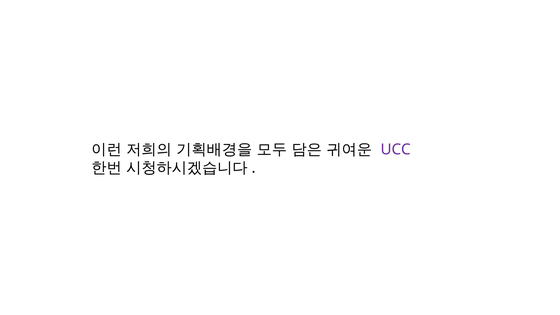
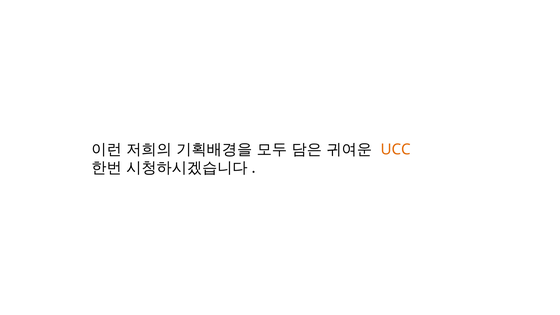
UCC colour: purple -> orange (396, 150)
